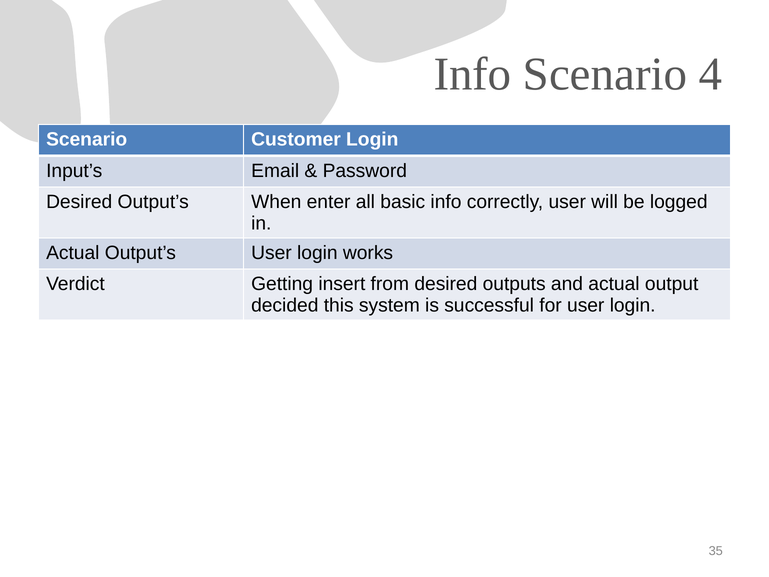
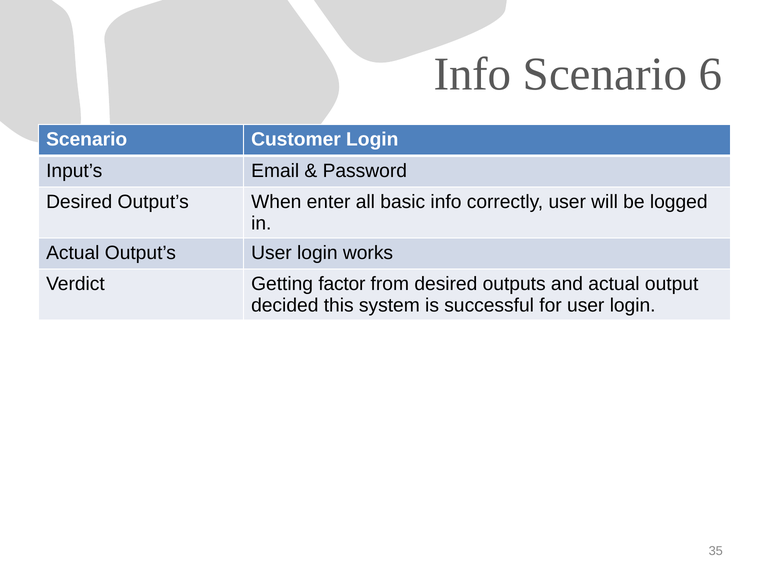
4: 4 -> 6 (711, 74)
insert: insert -> factor (342, 284)
